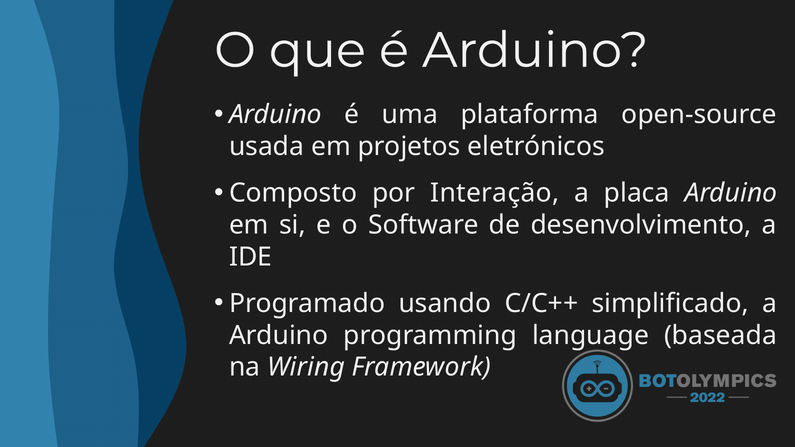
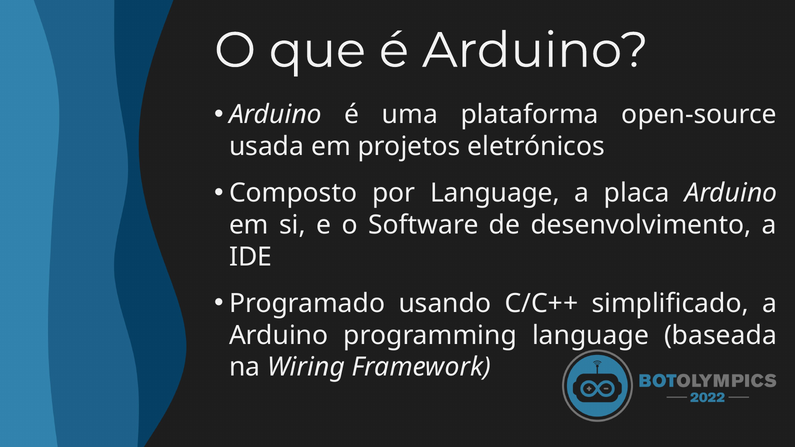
por Interação: Interação -> Language (495, 193)
